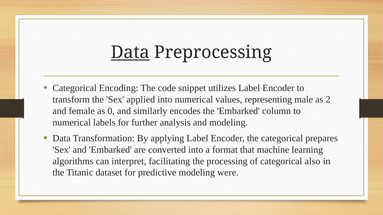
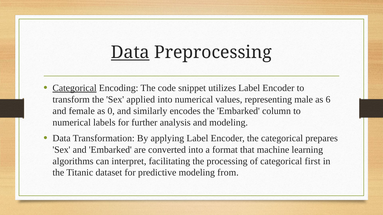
Categorical underline: none -> present (75, 88)
2: 2 -> 6 (328, 100)
also: also -> first (313, 161)
were: were -> from (228, 173)
